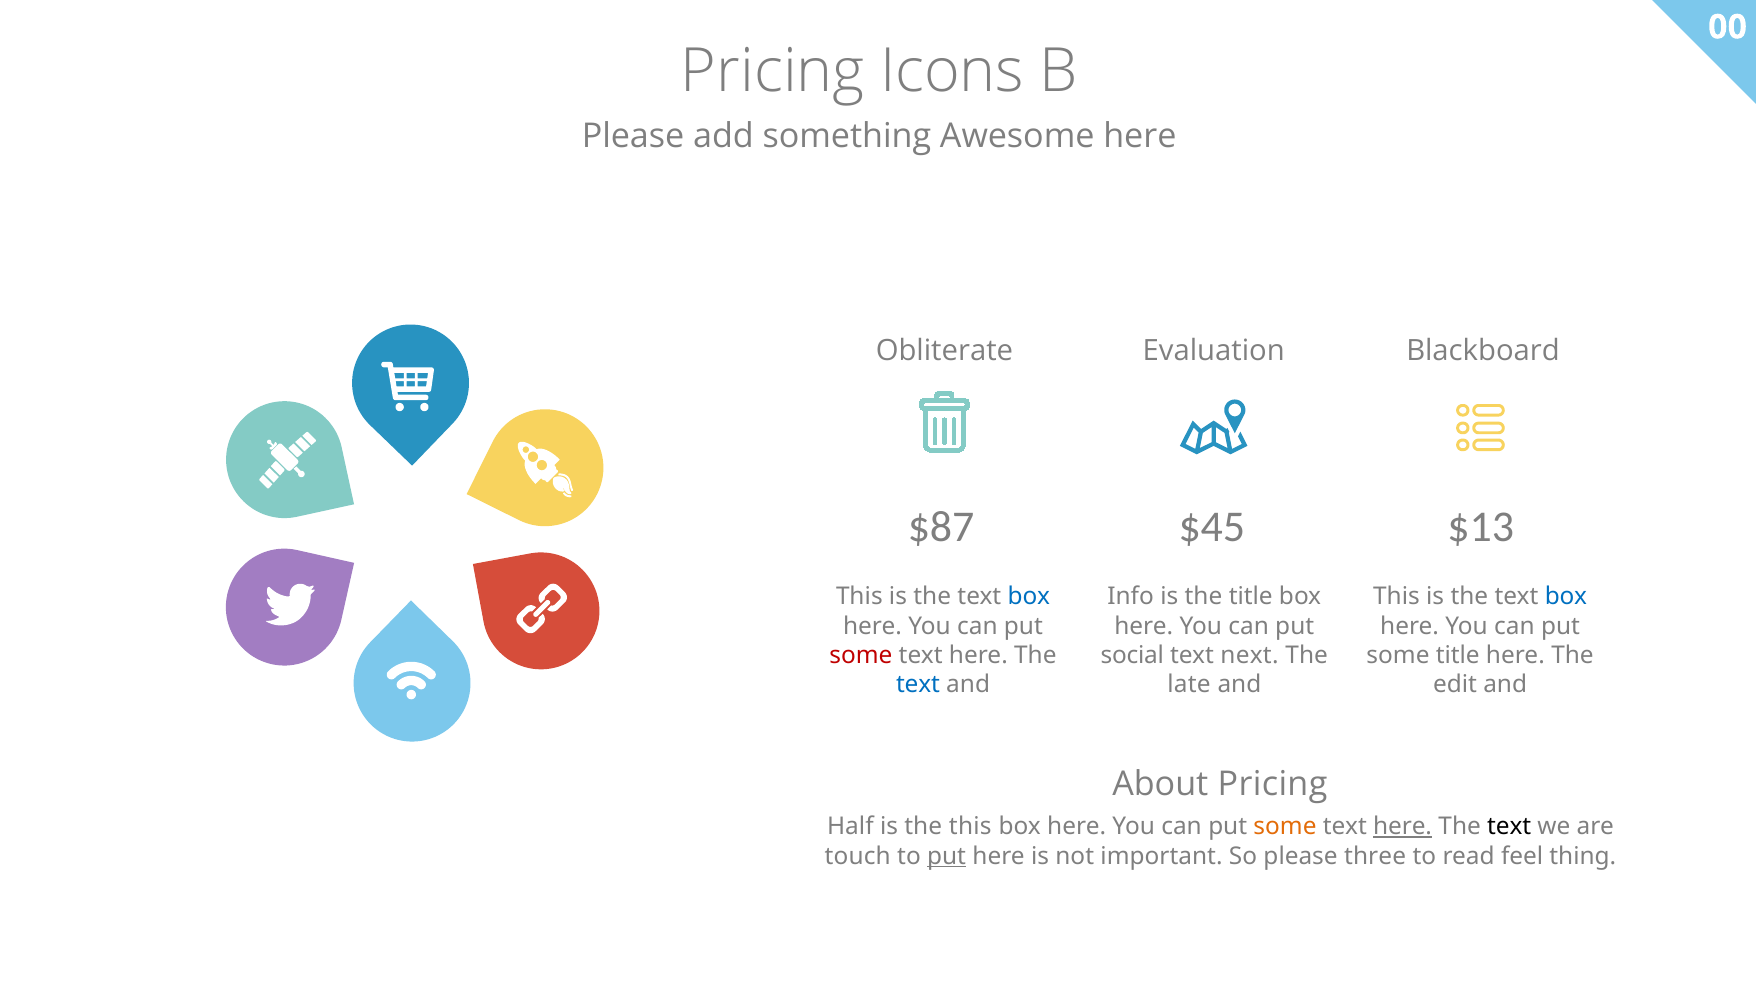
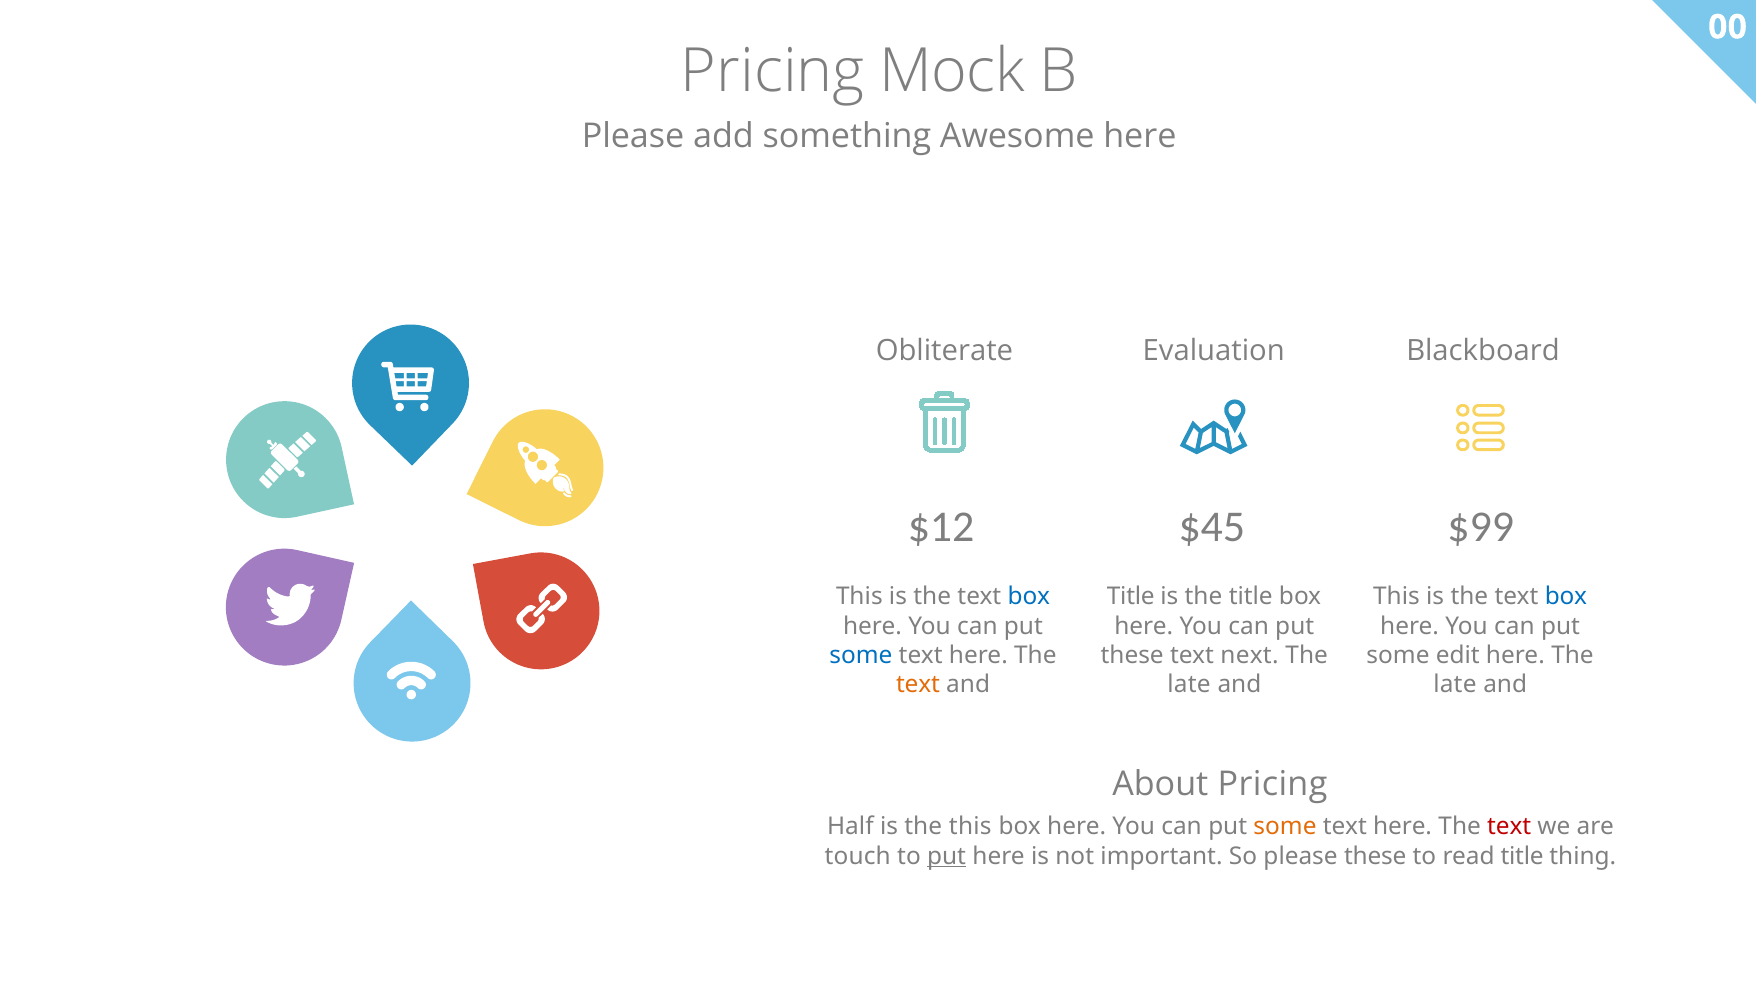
Icons: Icons -> Mock (952, 72)
$87: $87 -> $12 (941, 527)
$13: $13 -> $99 (1481, 527)
Info: Info -> Title (1131, 597)
some colour: red -> blue (861, 655)
social: social -> these (1132, 655)
some title: title -> edit (1458, 655)
text colour: blue -> orange (918, 685)
edit: edit -> late (1455, 685)
here underline: present -> none (1403, 826)
text colour: black -> red (1509, 826)
please three: three -> these (1375, 856)
read feel: feel -> title (1522, 856)
